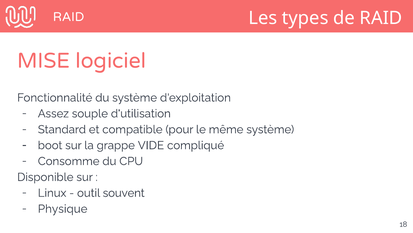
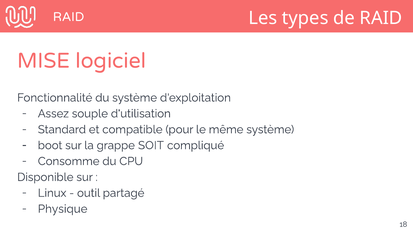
VIDE: VIDE -> SOIT (151, 145)
souvent: souvent -> partagé (124, 192)
